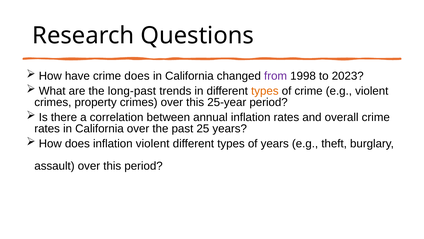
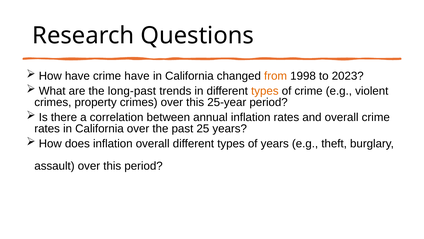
crime does: does -> have (137, 76)
from colour: purple -> orange (276, 76)
inflation violent: violent -> overall (153, 143)
